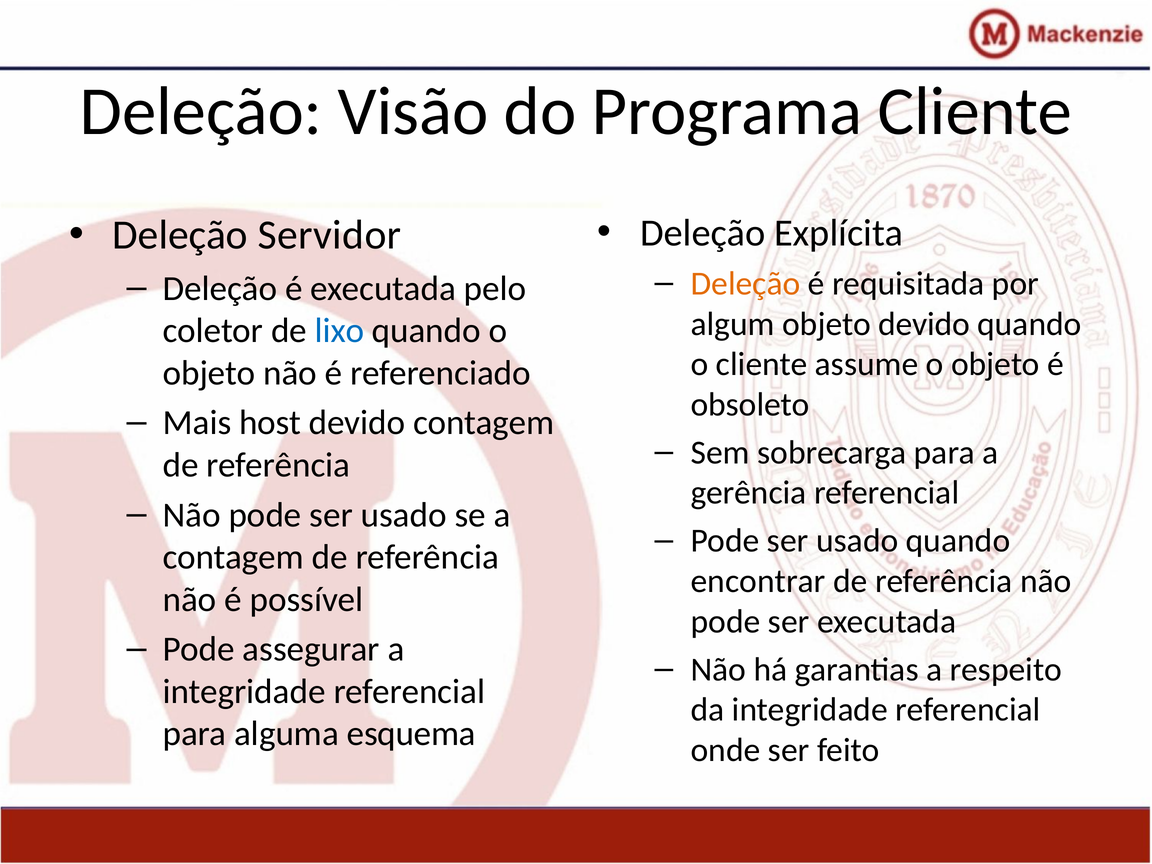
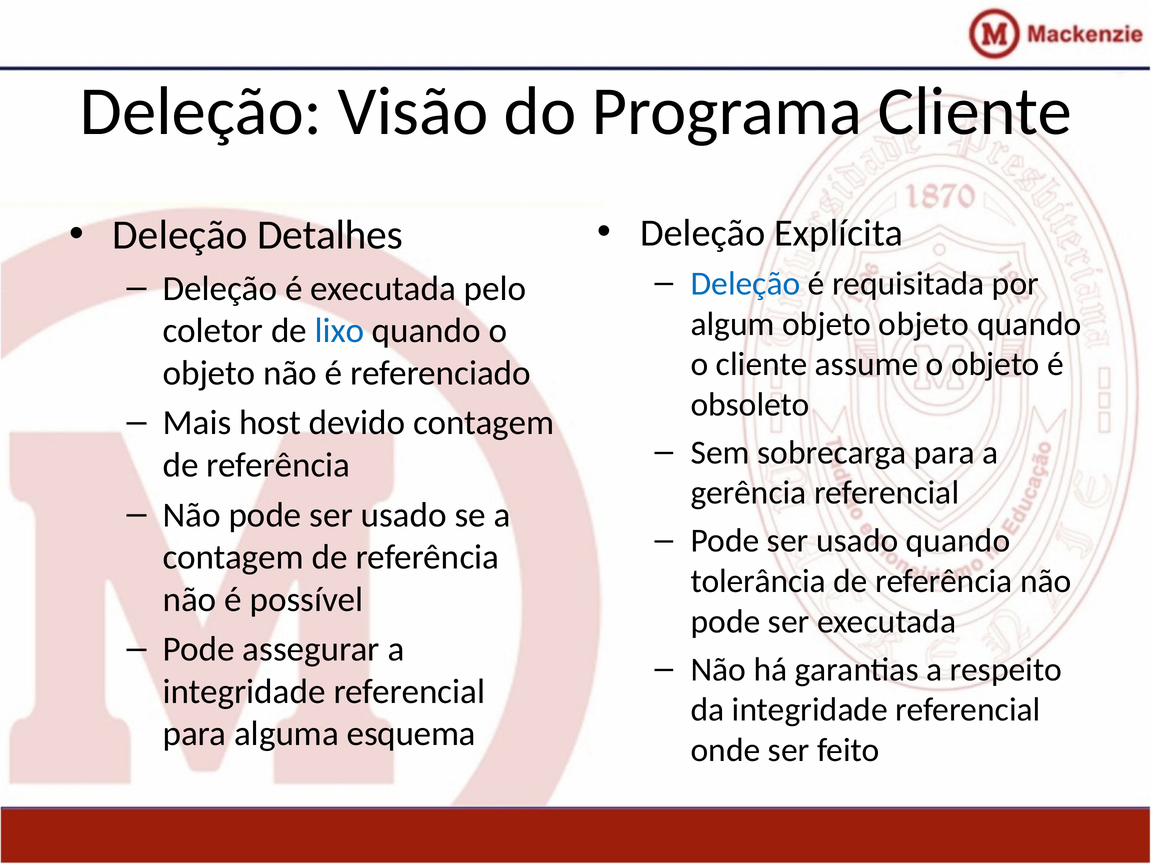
Servidor: Servidor -> Detalhes (330, 235)
Deleção colour: orange -> blue (746, 284)
objeto devido: devido -> objeto (924, 324)
encontrar: encontrar -> tolerância (758, 581)
